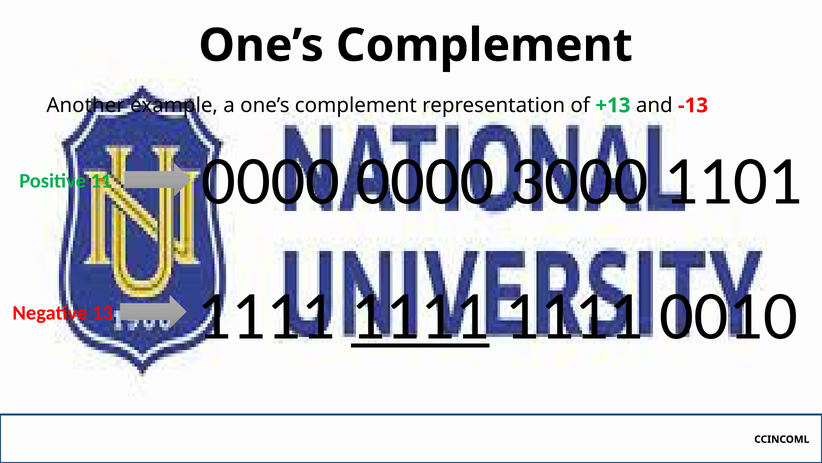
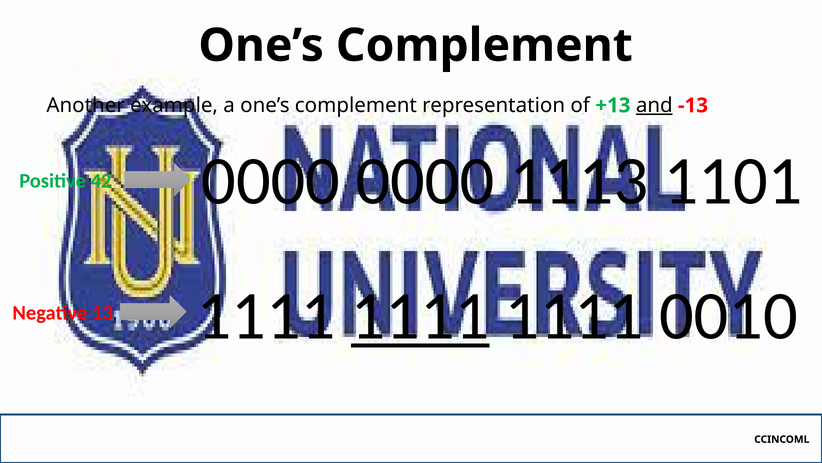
and underline: none -> present (654, 105)
3000: 3000 -> 1113 (579, 181)
11: 11 -> 42 (101, 181)
